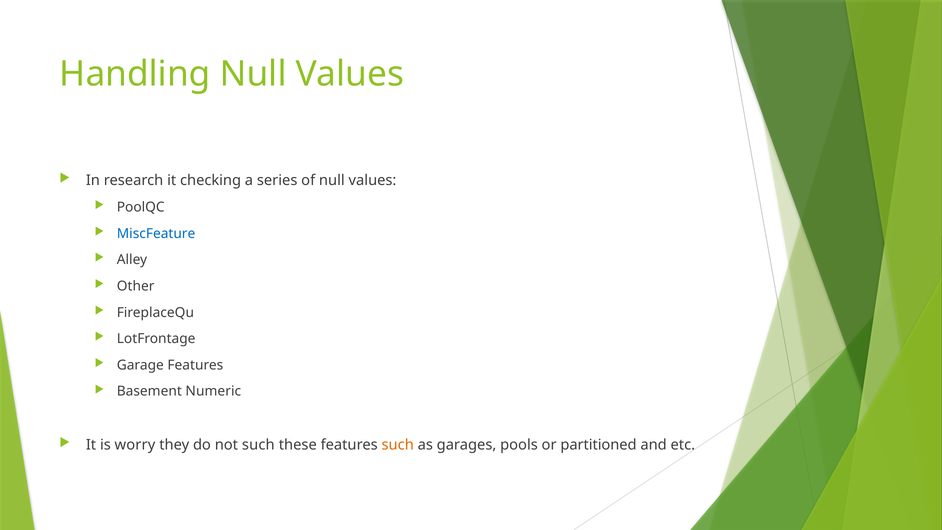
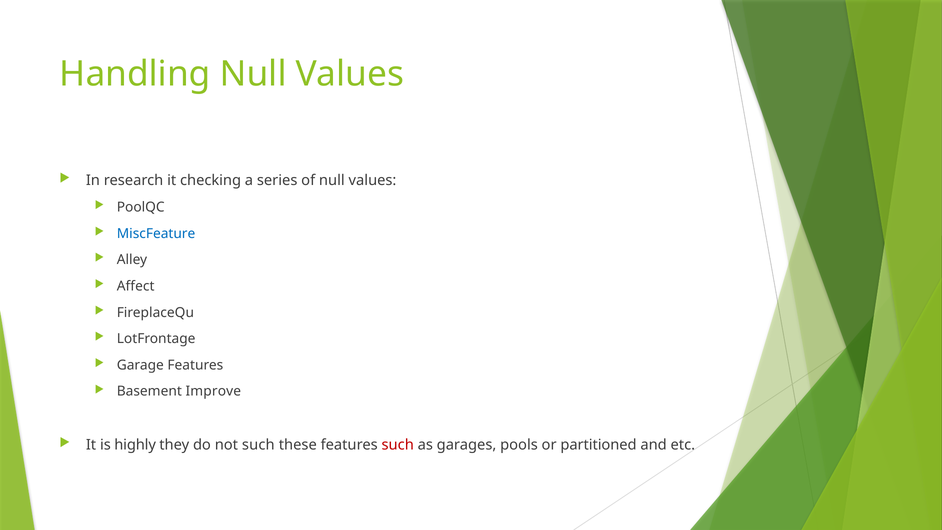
Other: Other -> Affect (136, 286)
Numeric: Numeric -> Improve (213, 391)
worry: worry -> highly (135, 445)
such colour: orange -> red (398, 445)
